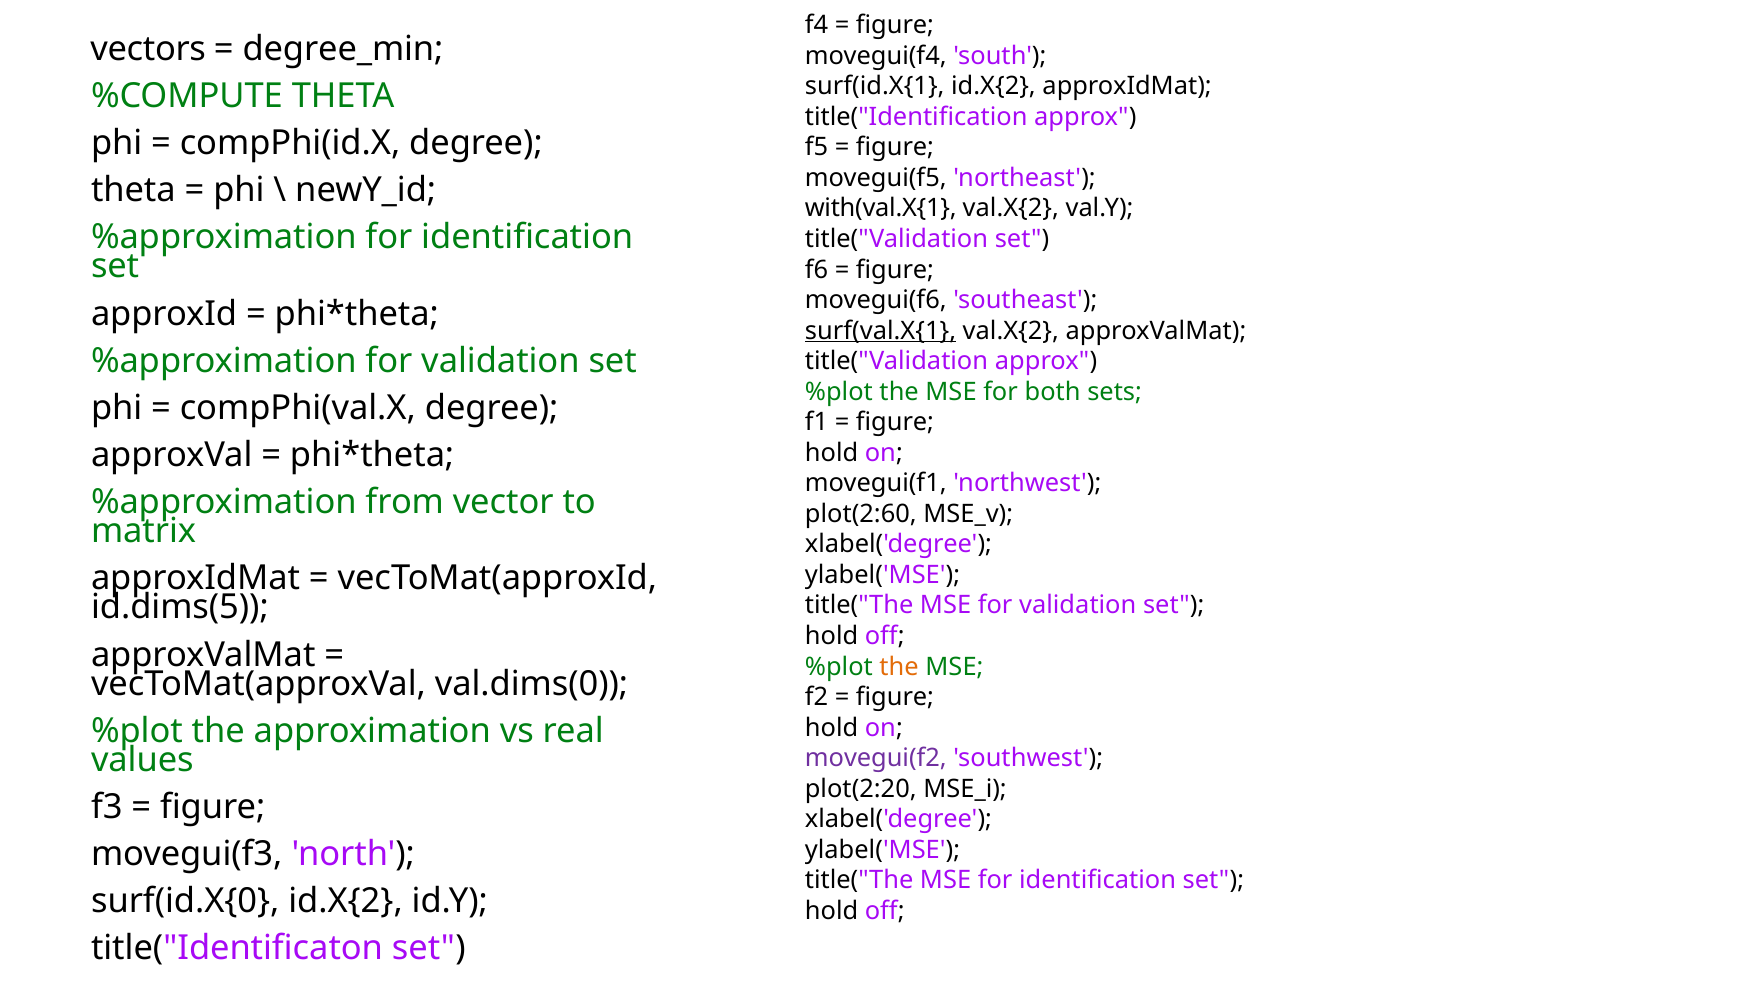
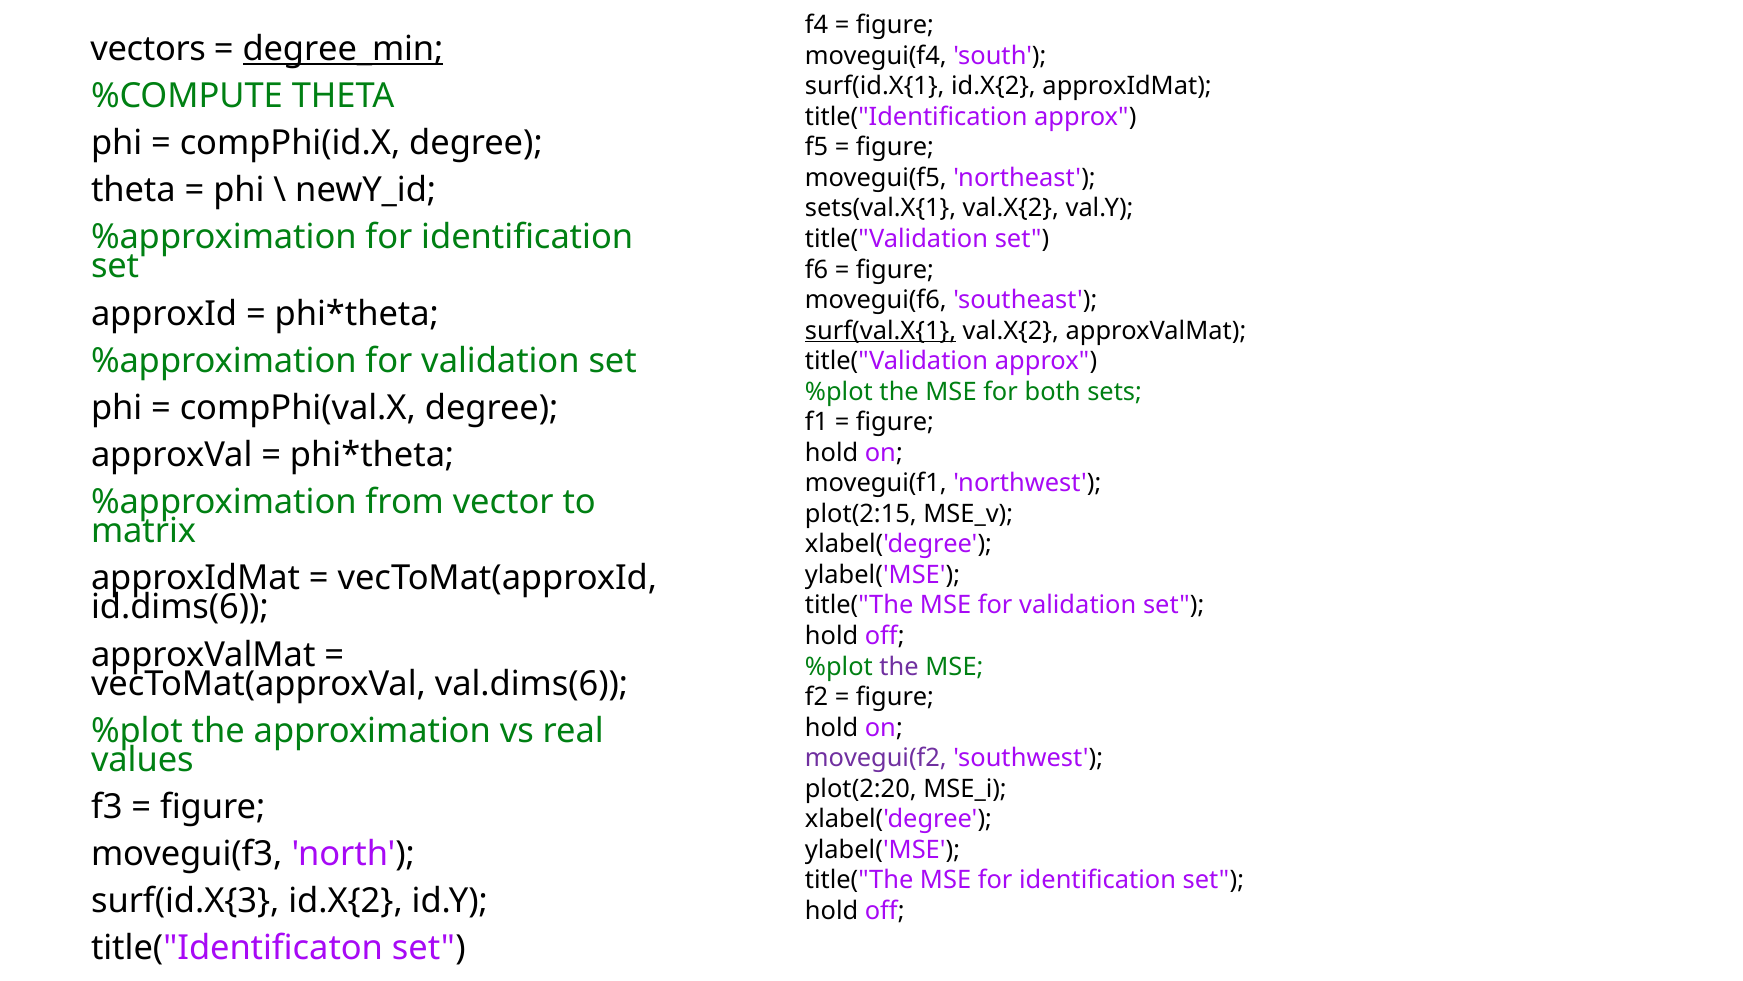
degree_min underline: none -> present (343, 49)
with(val.X{1: with(val.X{1 -> sets(val.X{1 (881, 208)
plot(2:60: plot(2:60 -> plot(2:15 (861, 514)
id.dims(5: id.dims(5 -> id.dims(6 (180, 607)
the colour: orange -> purple (899, 666)
val.dims(0: val.dims(0 -> val.dims(6 (532, 683)
surf(id.X{0: surf(id.X{0 -> surf(id.X{3 (185, 901)
